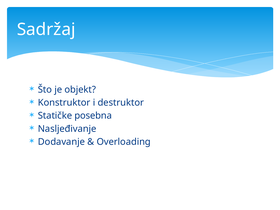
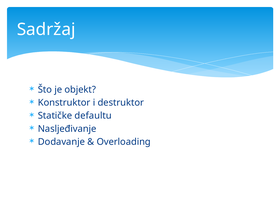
posebna: posebna -> defaultu (93, 116)
